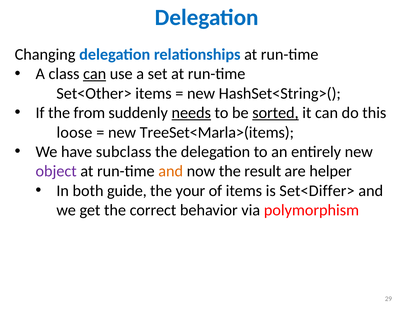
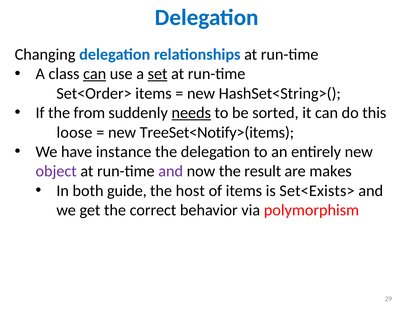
set underline: none -> present (158, 74)
Set<Other>: Set<Other> -> Set<Order> (94, 93)
sorted underline: present -> none (275, 113)
TreeSet<Marla>(items: TreeSet<Marla>(items -> TreeSet<Notify>(items (217, 132)
subclass: subclass -> instance (124, 152)
and colour: orange -> purple (171, 171)
helper: helper -> makes (331, 171)
your: your -> host (190, 191)
Set<Differ>: Set<Differ> -> Set<Exists> (317, 191)
